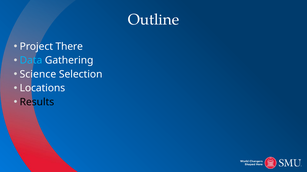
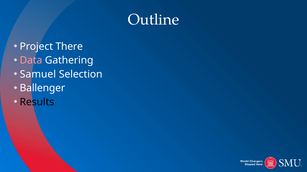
Data colour: light blue -> pink (31, 61)
Science: Science -> Samuel (38, 75)
Locations: Locations -> Ballenger (42, 88)
